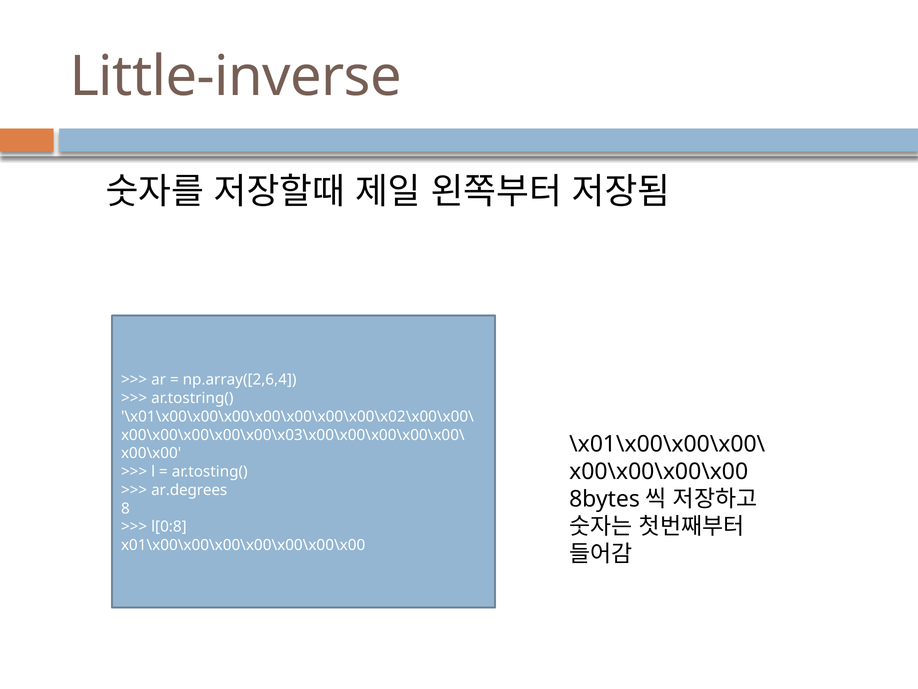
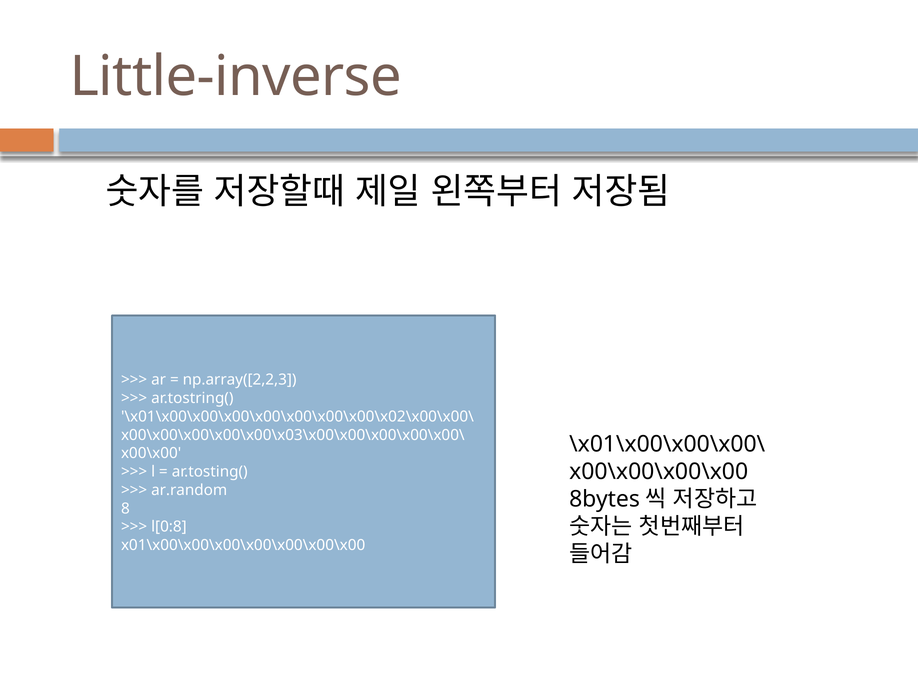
np.array([2,6,4: np.array([2,6,4 -> np.array([2,2,3 (240, 380)
ar.degrees: ar.degrees -> ar.random (189, 490)
